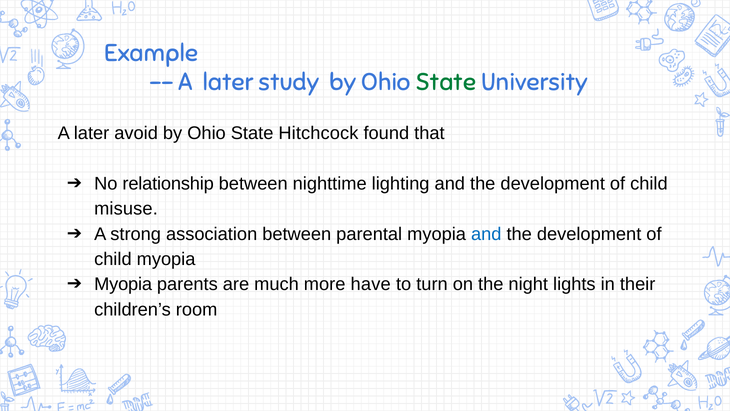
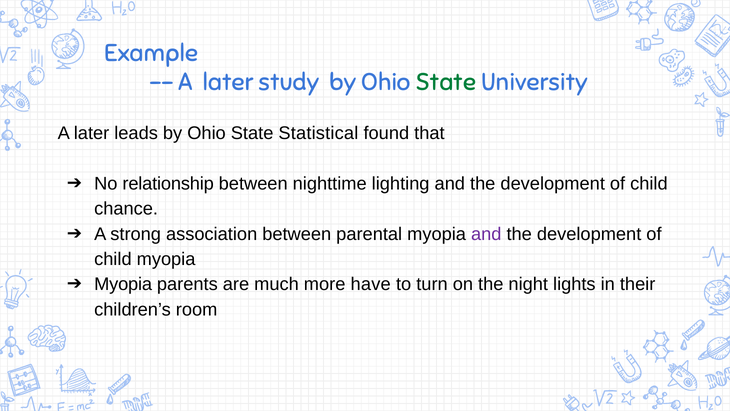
avoid: avoid -> leads (136, 133)
Hitchcock: Hitchcock -> Statistical (318, 133)
misuse: misuse -> chance (126, 209)
and colour: blue -> purple (486, 234)
